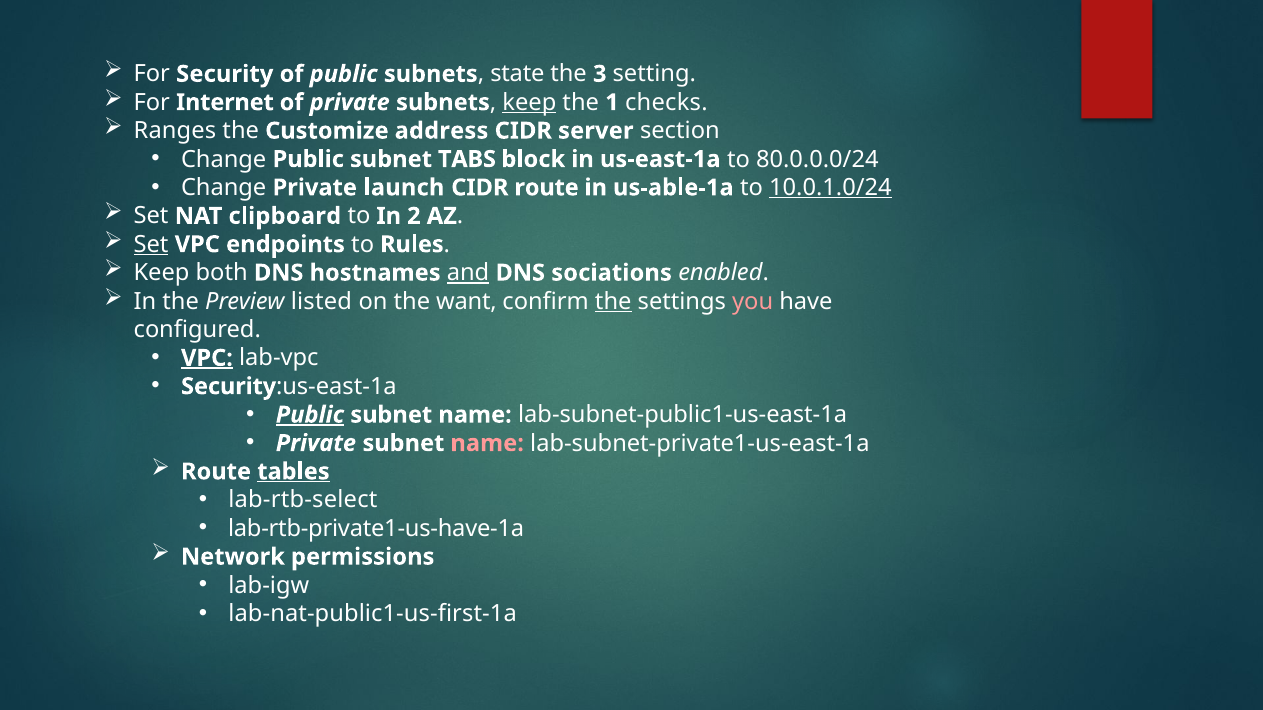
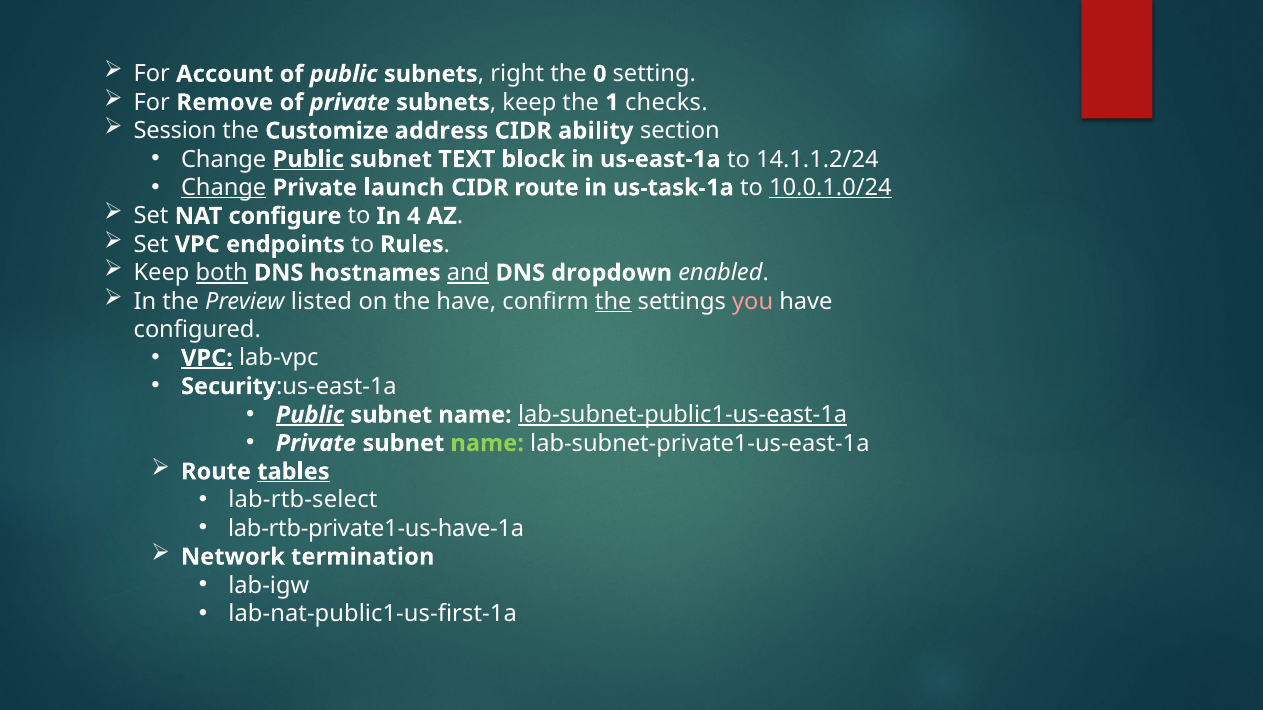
For Security: Security -> Account (225, 74)
state: state -> right (517, 74)
3: 3 -> 0 (600, 74)
Internet: Internet -> Remove (225, 102)
keep underline: present -> none (529, 102)
Ranges: Ranges -> Session (175, 131)
server: server -> ability (596, 131)
Public underline: none -> present (308, 159)
TABS: TABS -> TEXT (467, 159)
80.0.0.0/24: 80.0.0.0/24 -> 14.1.1.2/24 (817, 159)
Change underline: none -> present (224, 188)
us-able-1a: us-able-1a -> us-task-1a (673, 188)
clipboard: clipboard -> configure (285, 216)
2: 2 -> 4 (414, 216)
Set underline: present -> none (151, 245)
both underline: none -> present (222, 273)
sociations: sociations -> dropdown (612, 273)
the want: want -> have (466, 301)
lab-subnet-public1-us-east-1a underline: none -> present (683, 415)
name colour: pink -> light green (487, 443)
permissions: permissions -> termination (363, 557)
